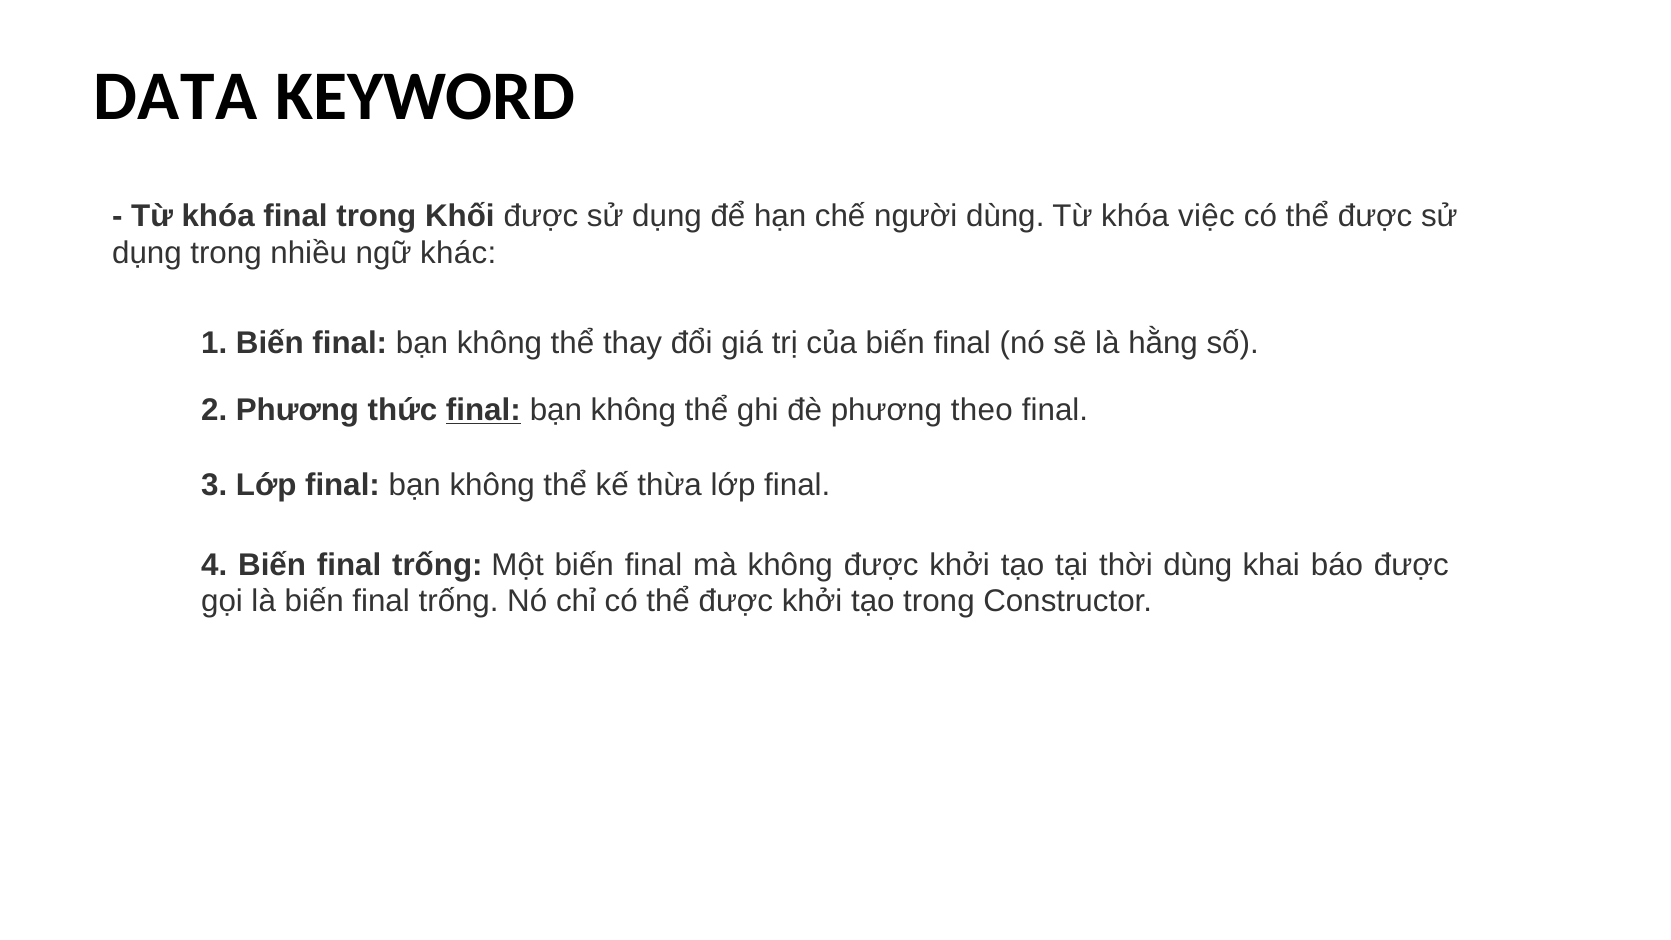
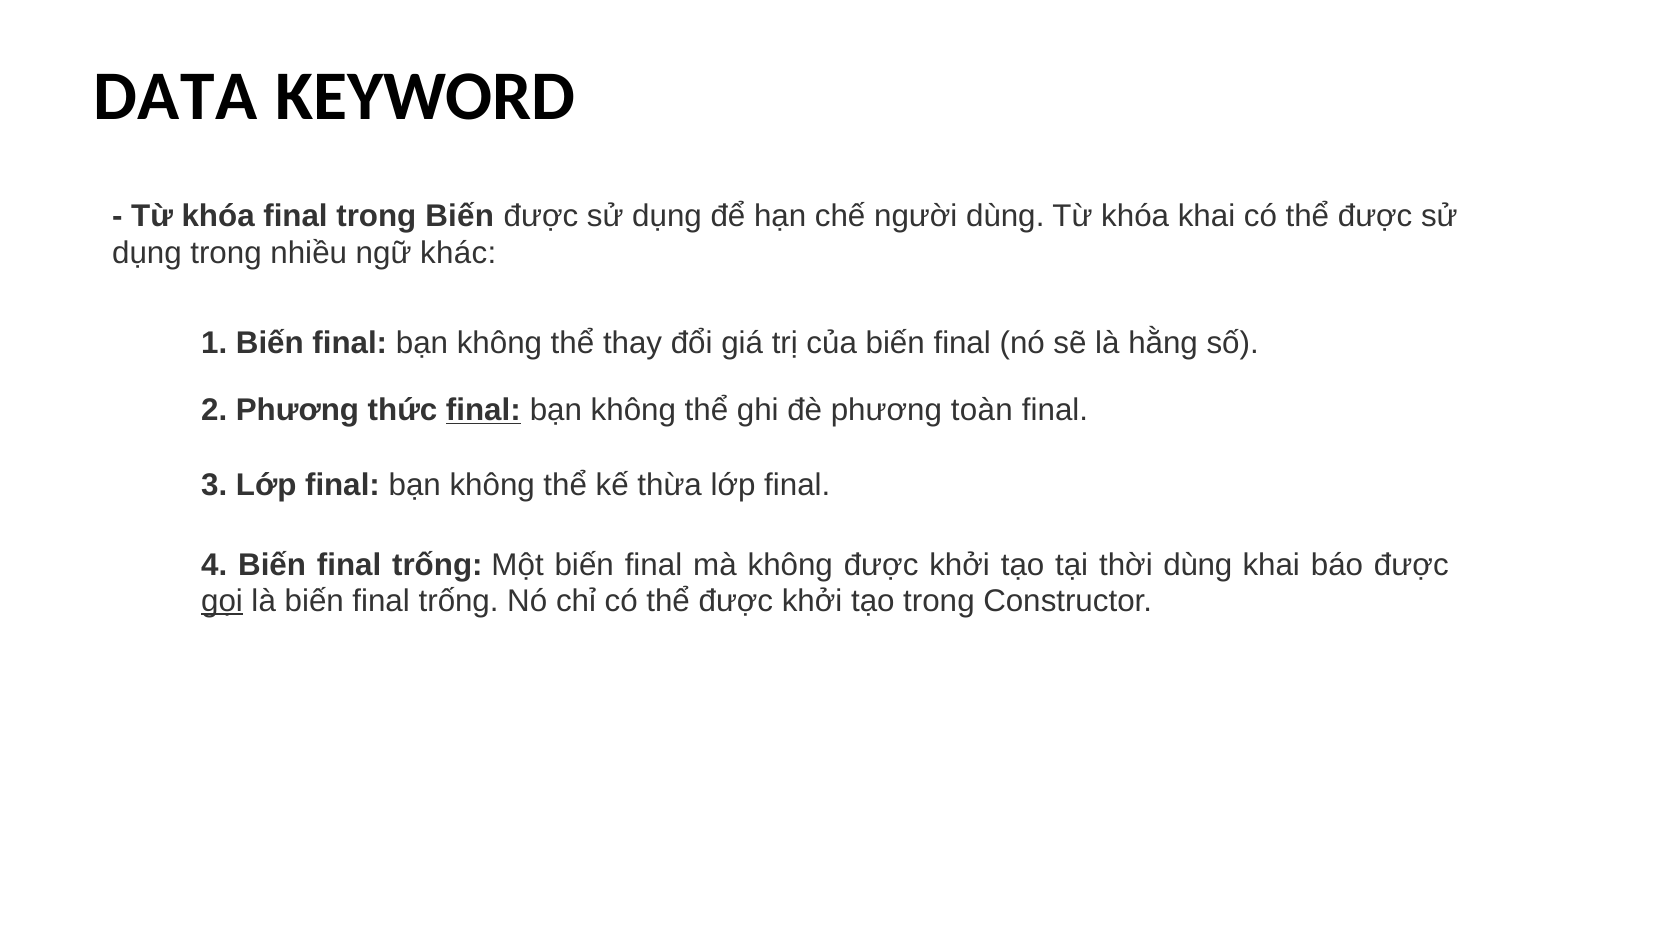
trong Khối: Khối -> Biến (460, 216)
khóa việc: việc -> khai (1207, 216)
theo: theo -> toàn (982, 410)
gọi underline: none -> present (222, 601)
